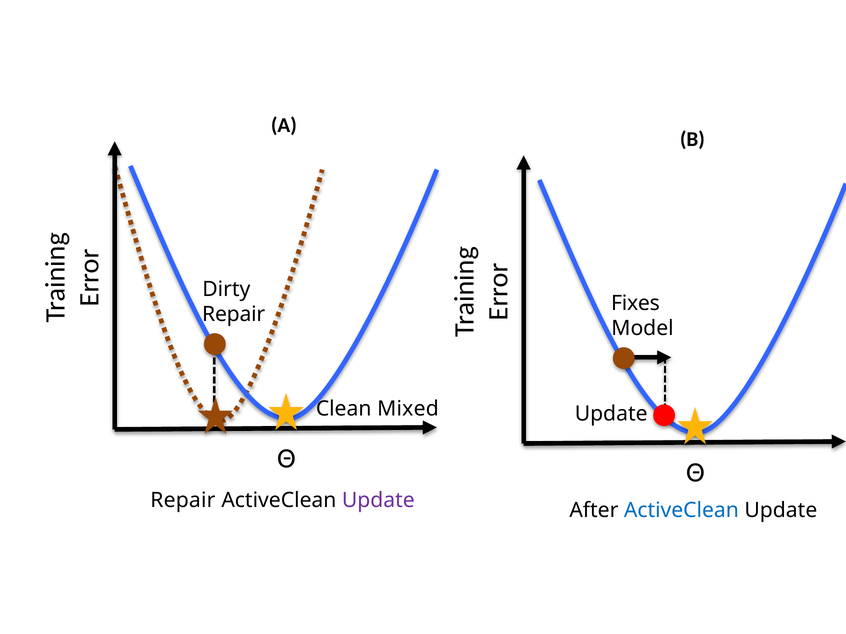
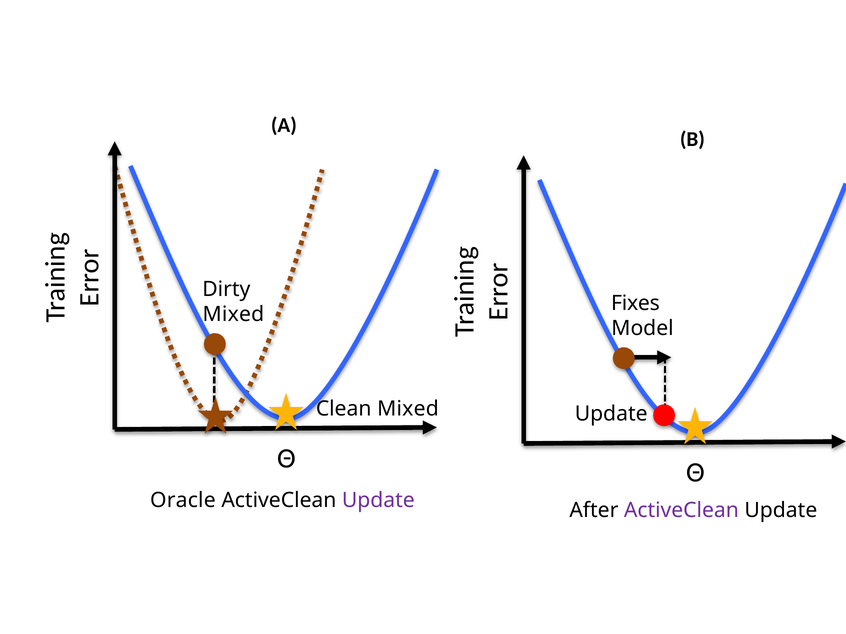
Repair: Repair -> Mixed (233, 315)
Repair: Repair -> Oracle (183, 500)
ActiveClean colour: blue -> purple (681, 511)
